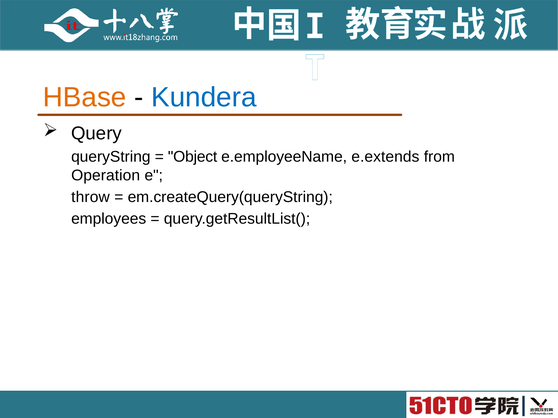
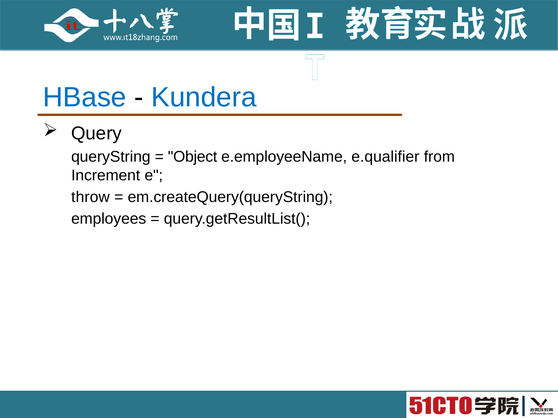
HBase colour: orange -> blue (85, 97)
e.extends: e.extends -> e.qualifier (385, 157)
Operation: Operation -> Increment (106, 176)
